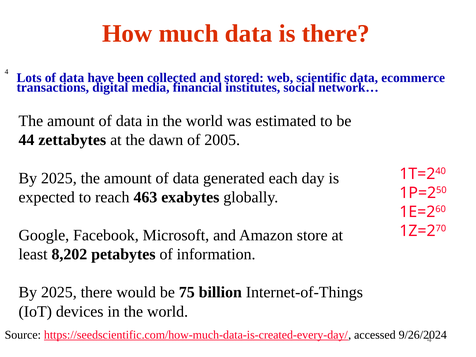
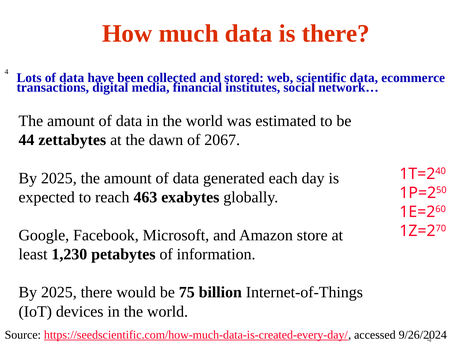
2005: 2005 -> 2067 (222, 140)
8,202: 8,202 -> 1,230 (69, 254)
